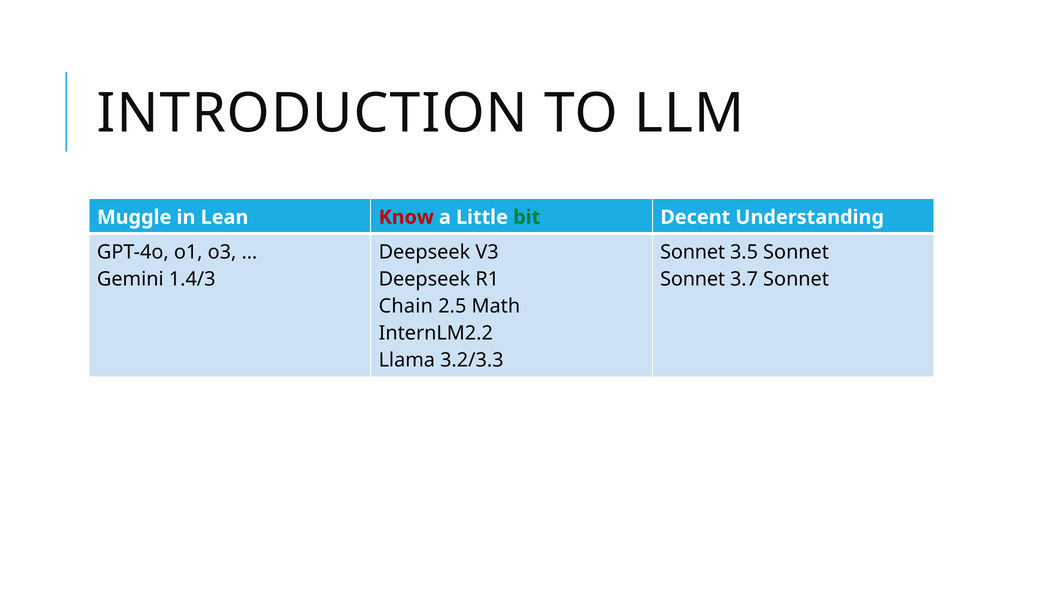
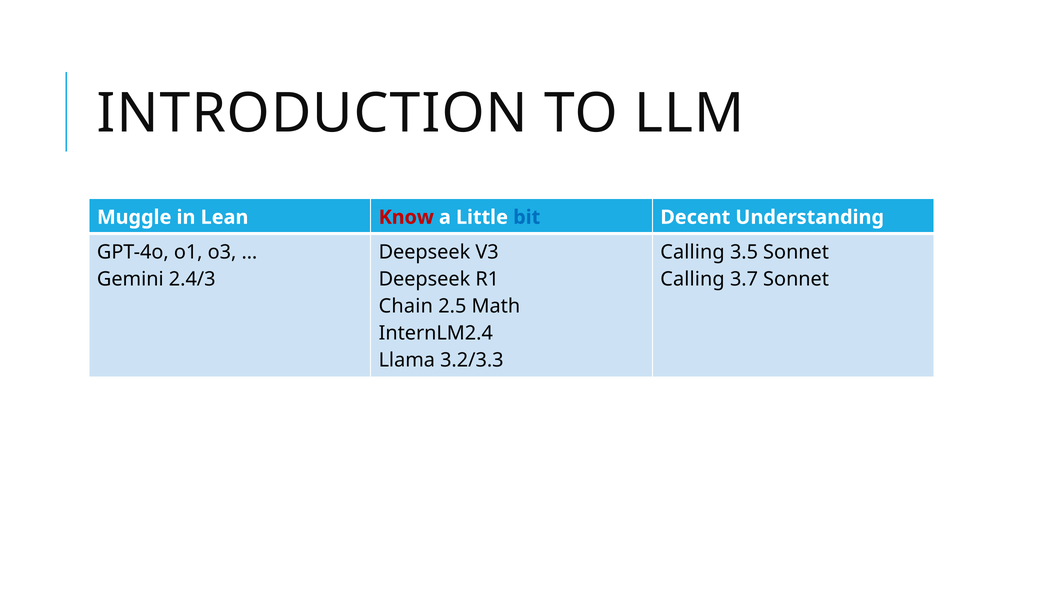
bit colour: green -> blue (527, 217)
Sonnet: Sonnet -> Calling (693, 252)
1.4/3: 1.4/3 -> 2.4/3 (192, 279)
Sonnet: Sonnet -> Calling (693, 279)
InternLM2.2: InternLM2.2 -> InternLM2.4 (436, 334)
